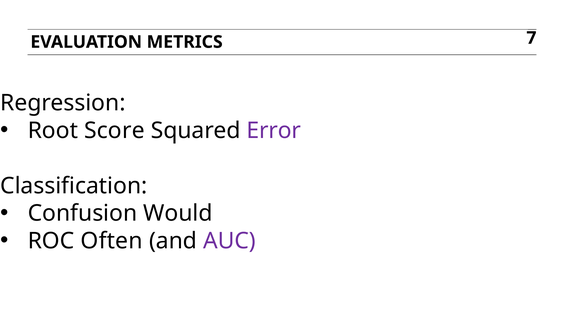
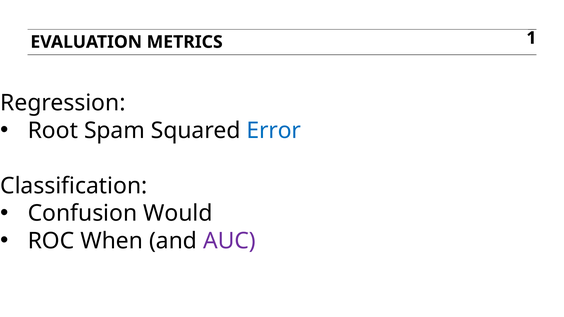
7: 7 -> 1 (531, 38)
Score: Score -> Spam (114, 131)
Error colour: purple -> blue (274, 131)
Often: Often -> When (112, 241)
